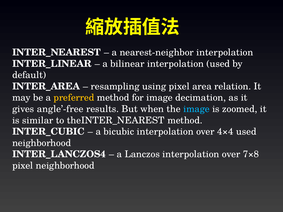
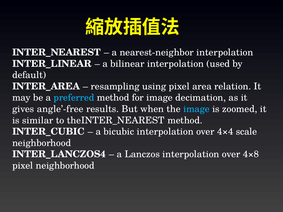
preferred colour: yellow -> light blue (74, 98)
4×4 used: used -> scale (246, 132)
7×8: 7×8 -> 4×8 (251, 154)
